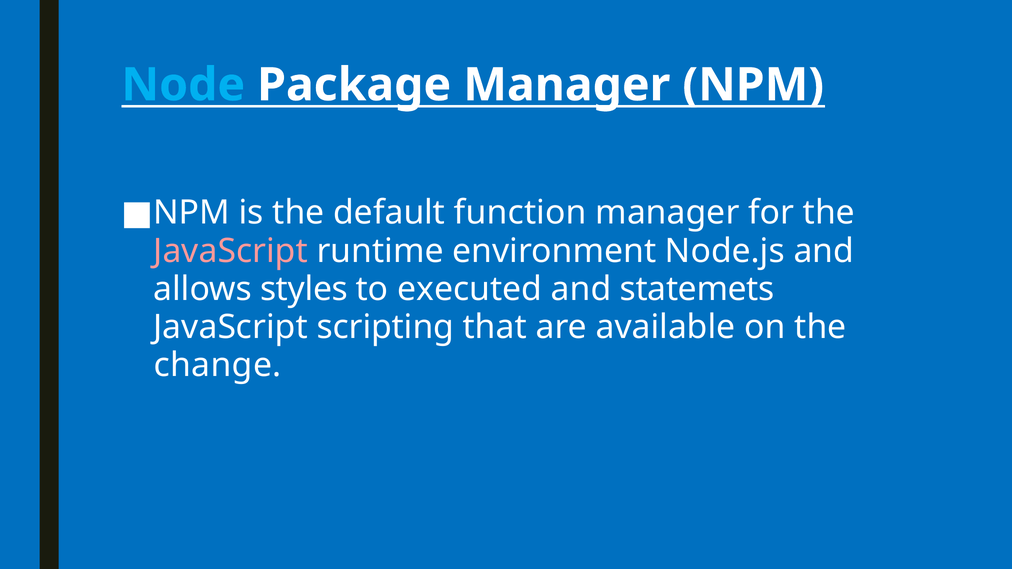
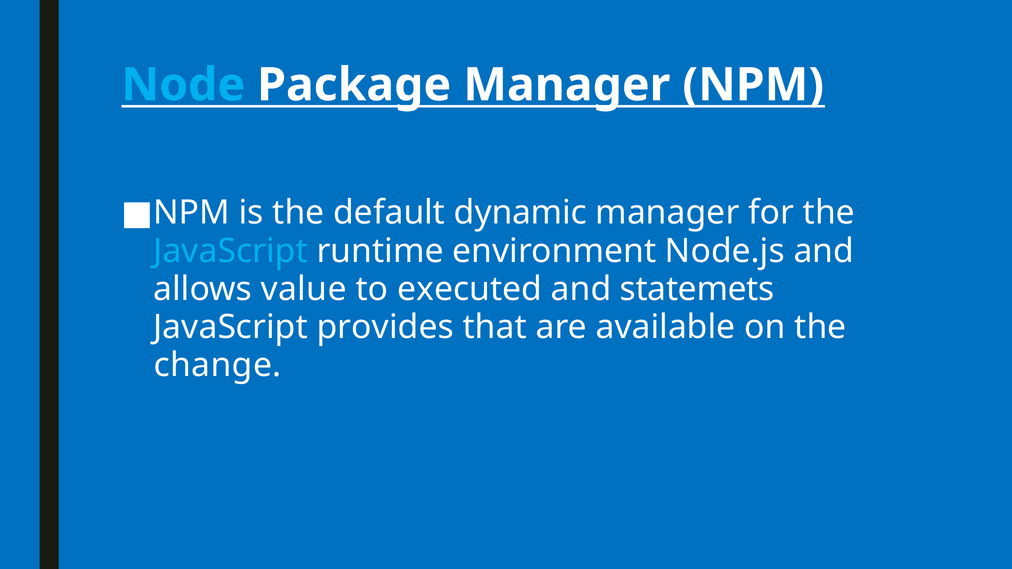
function: function -> dynamic (520, 213)
JavaScript colour: pink -> light blue (231, 251)
styles: styles -> value (304, 289)
scripting: scripting -> provides (385, 327)
